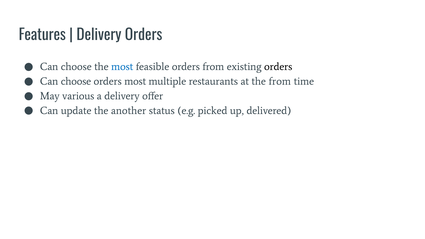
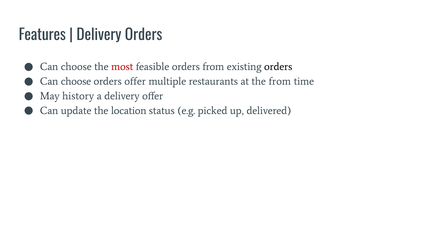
most colour: blue -> red (122, 67)
orders most: most -> offer (135, 81)
various: various -> history (78, 96)
another: another -> location (129, 111)
